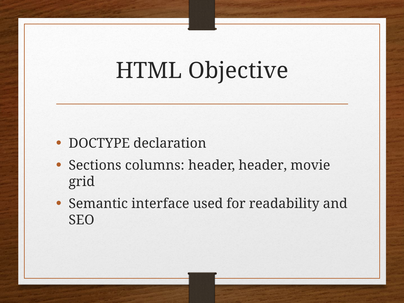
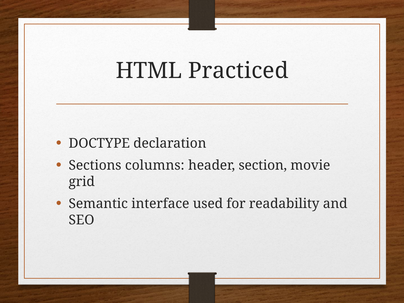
Objective: Objective -> Practiced (238, 71)
header header: header -> section (263, 166)
